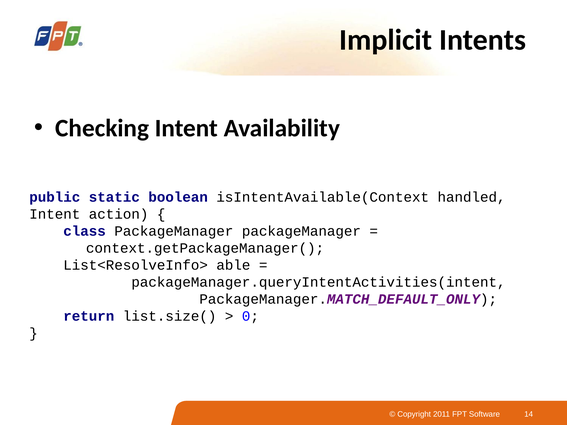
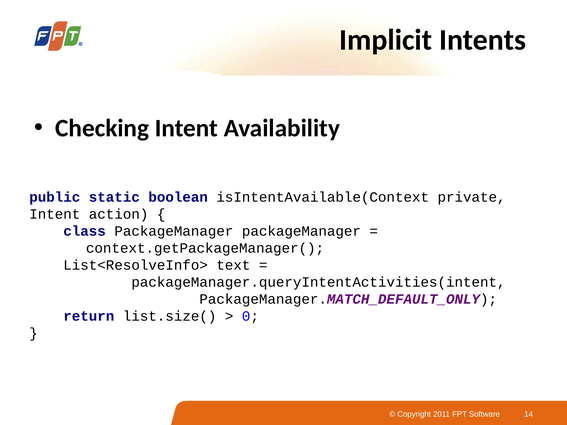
handled: handled -> private (472, 197)
able: able -> text (233, 265)
